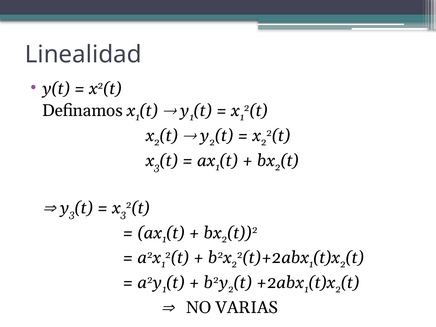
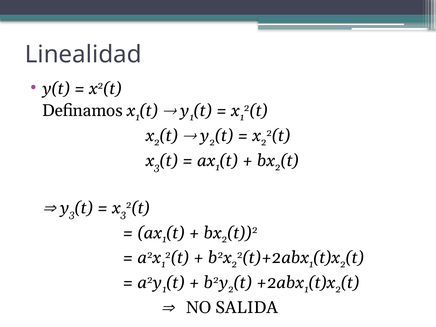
VARIAS: VARIAS -> SALIDA (247, 308)
